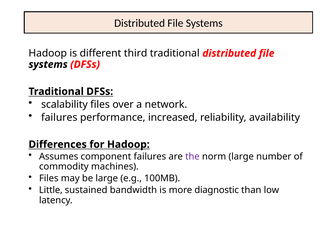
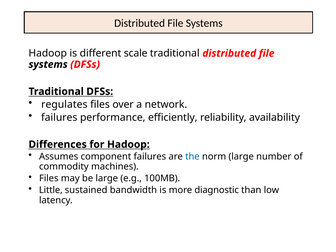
third: third -> scale (136, 53)
scalability: scalability -> regulates (64, 104)
increased: increased -> efficiently (173, 117)
the colour: purple -> blue (192, 157)
